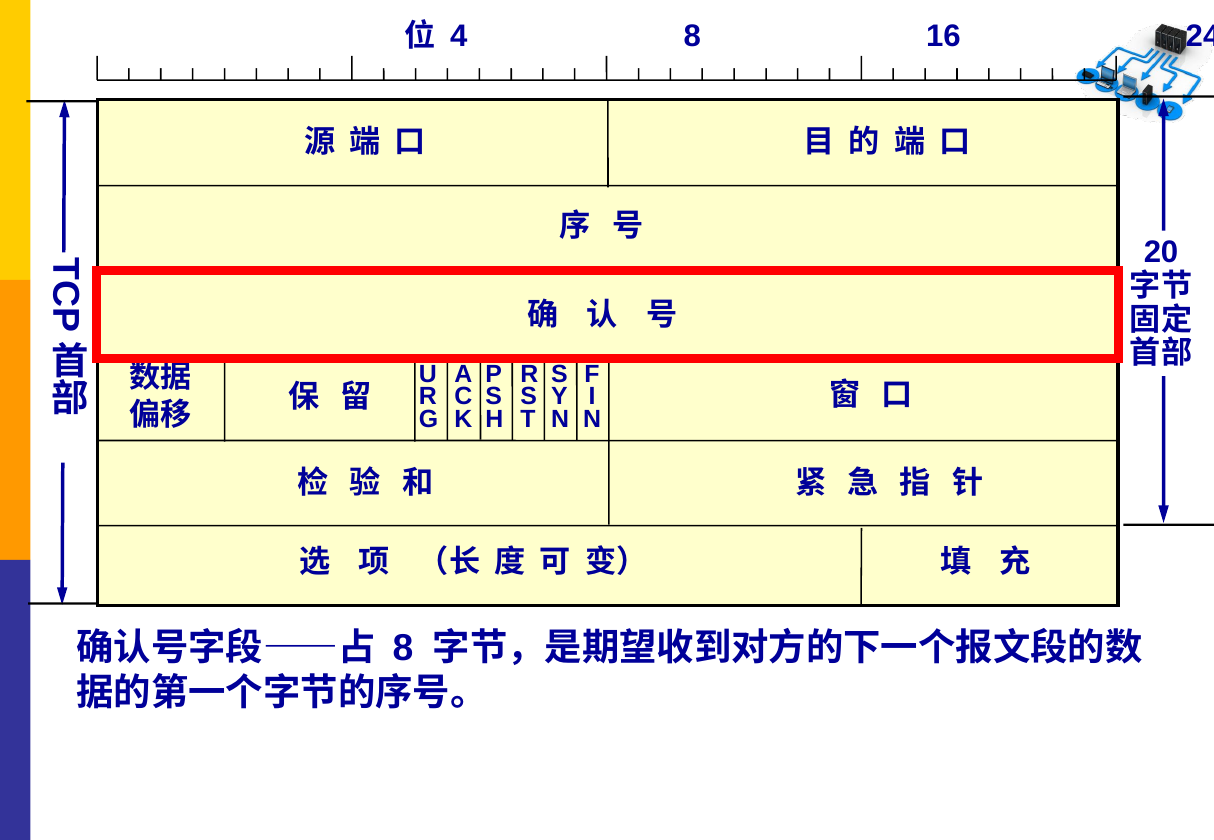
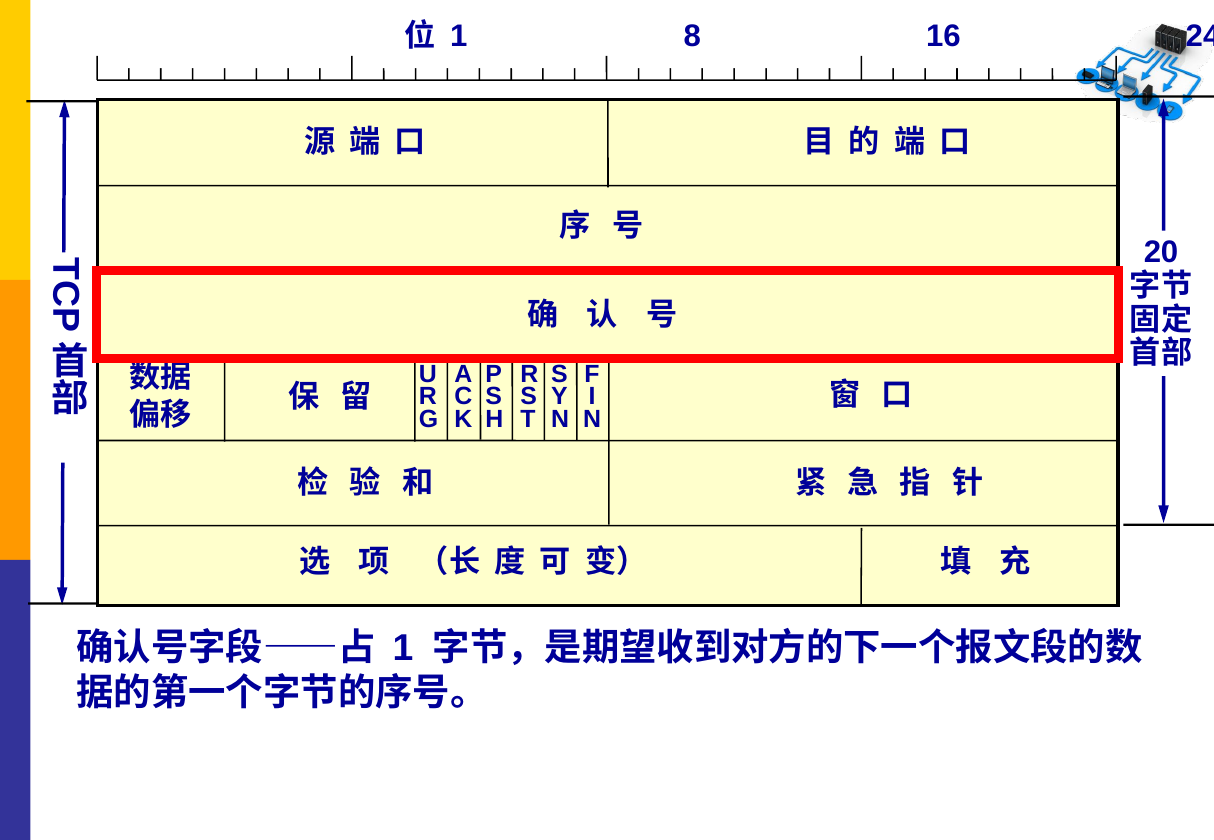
4: 4 -> 1 (459, 36)
8: 8 -> 1 (403, 649)
